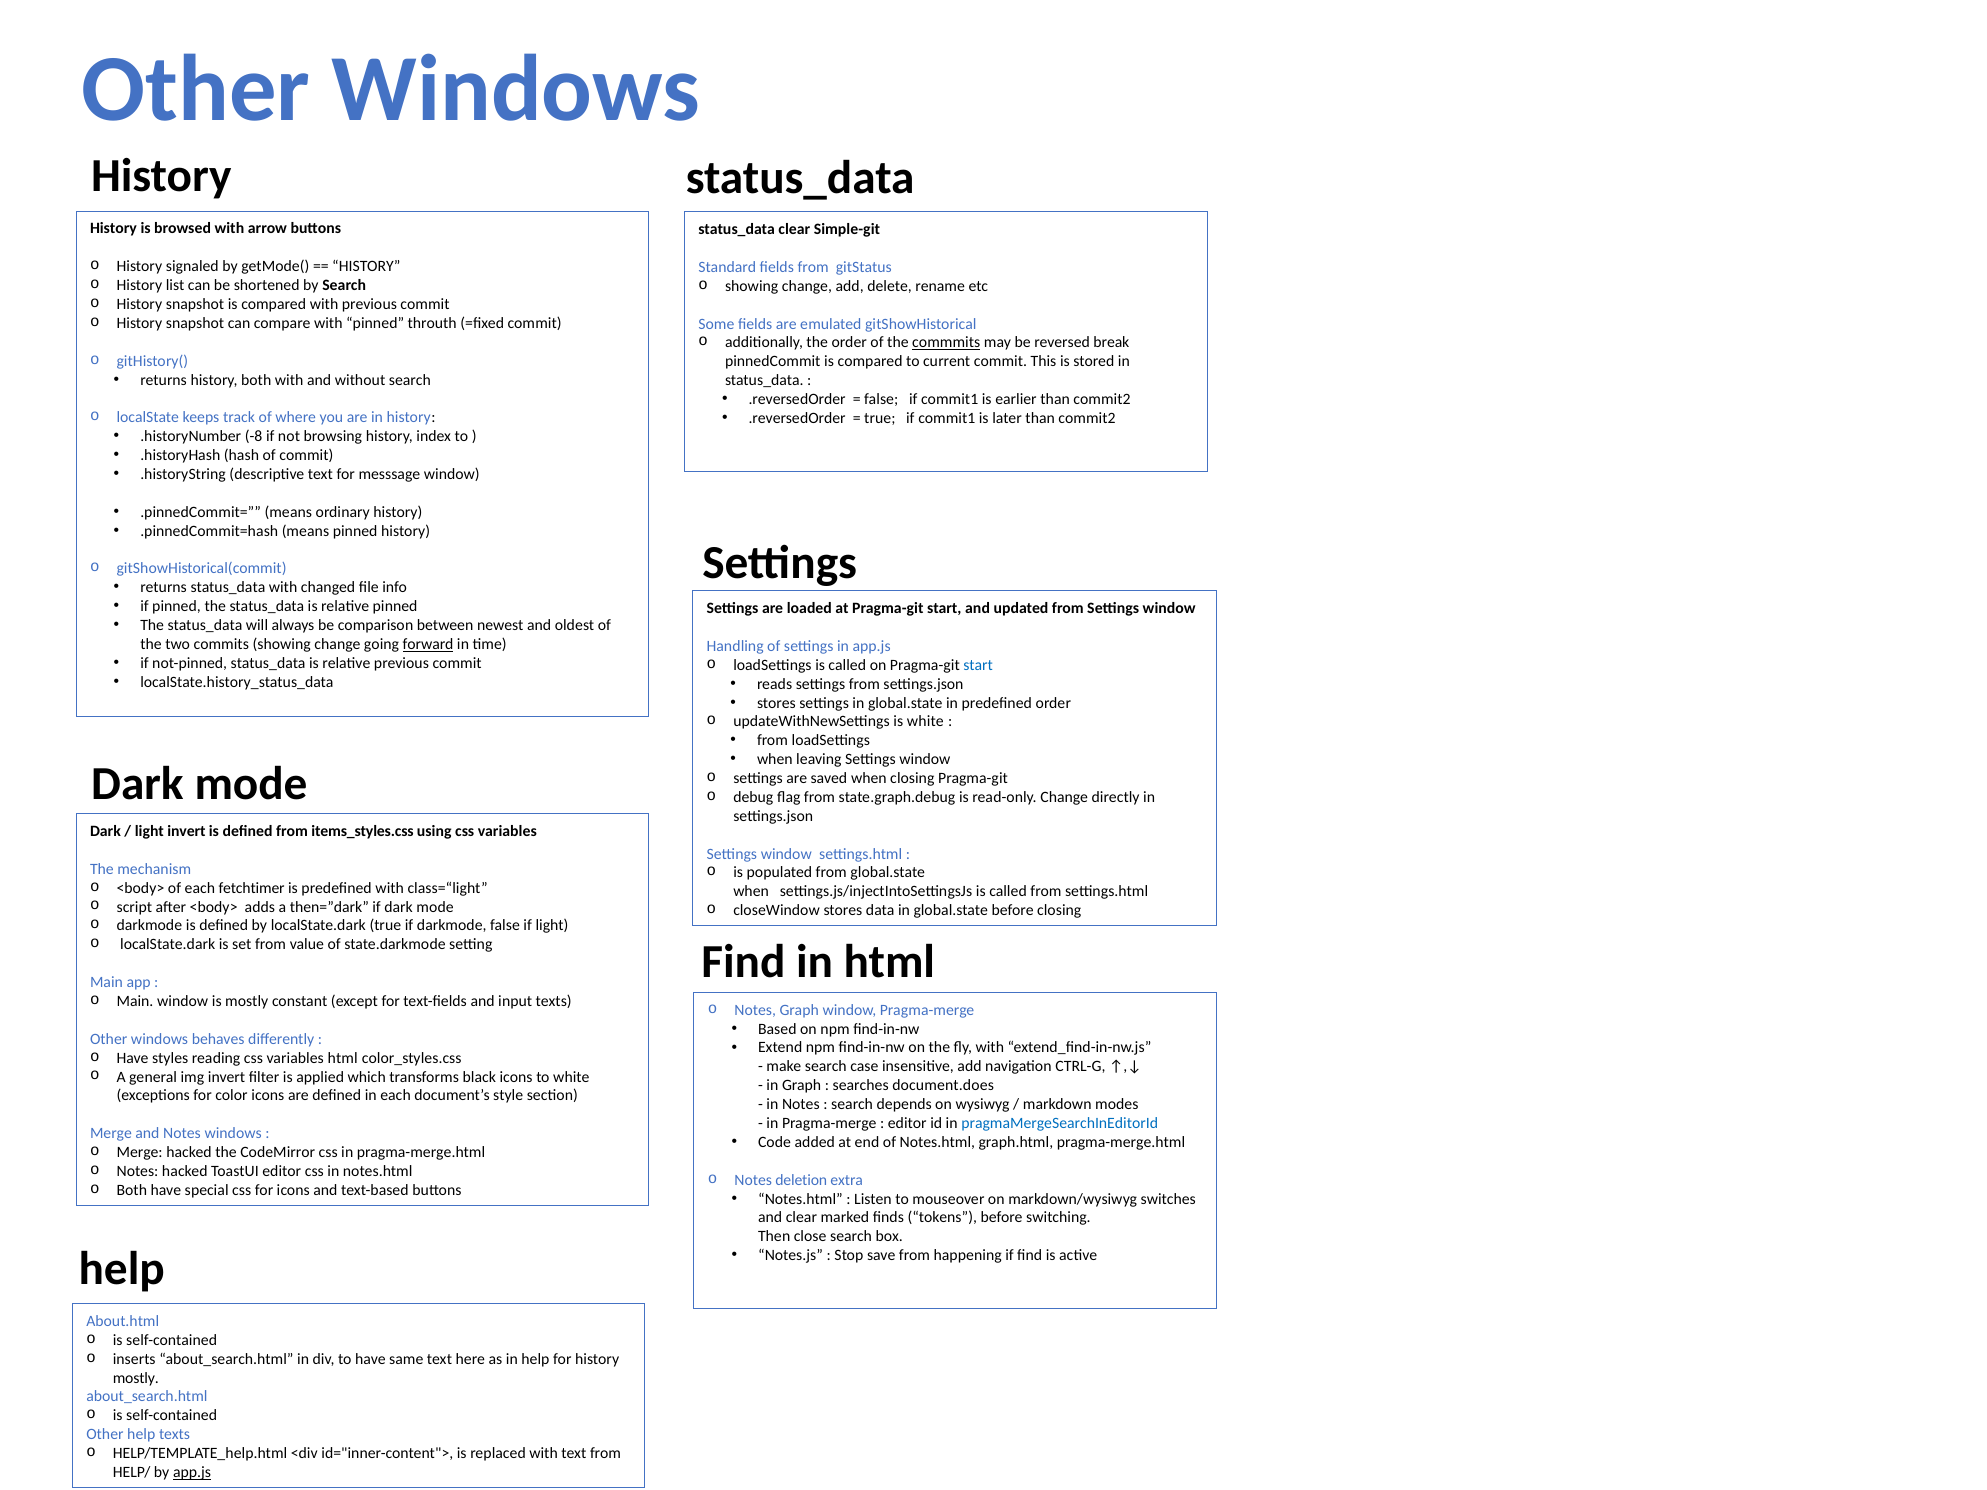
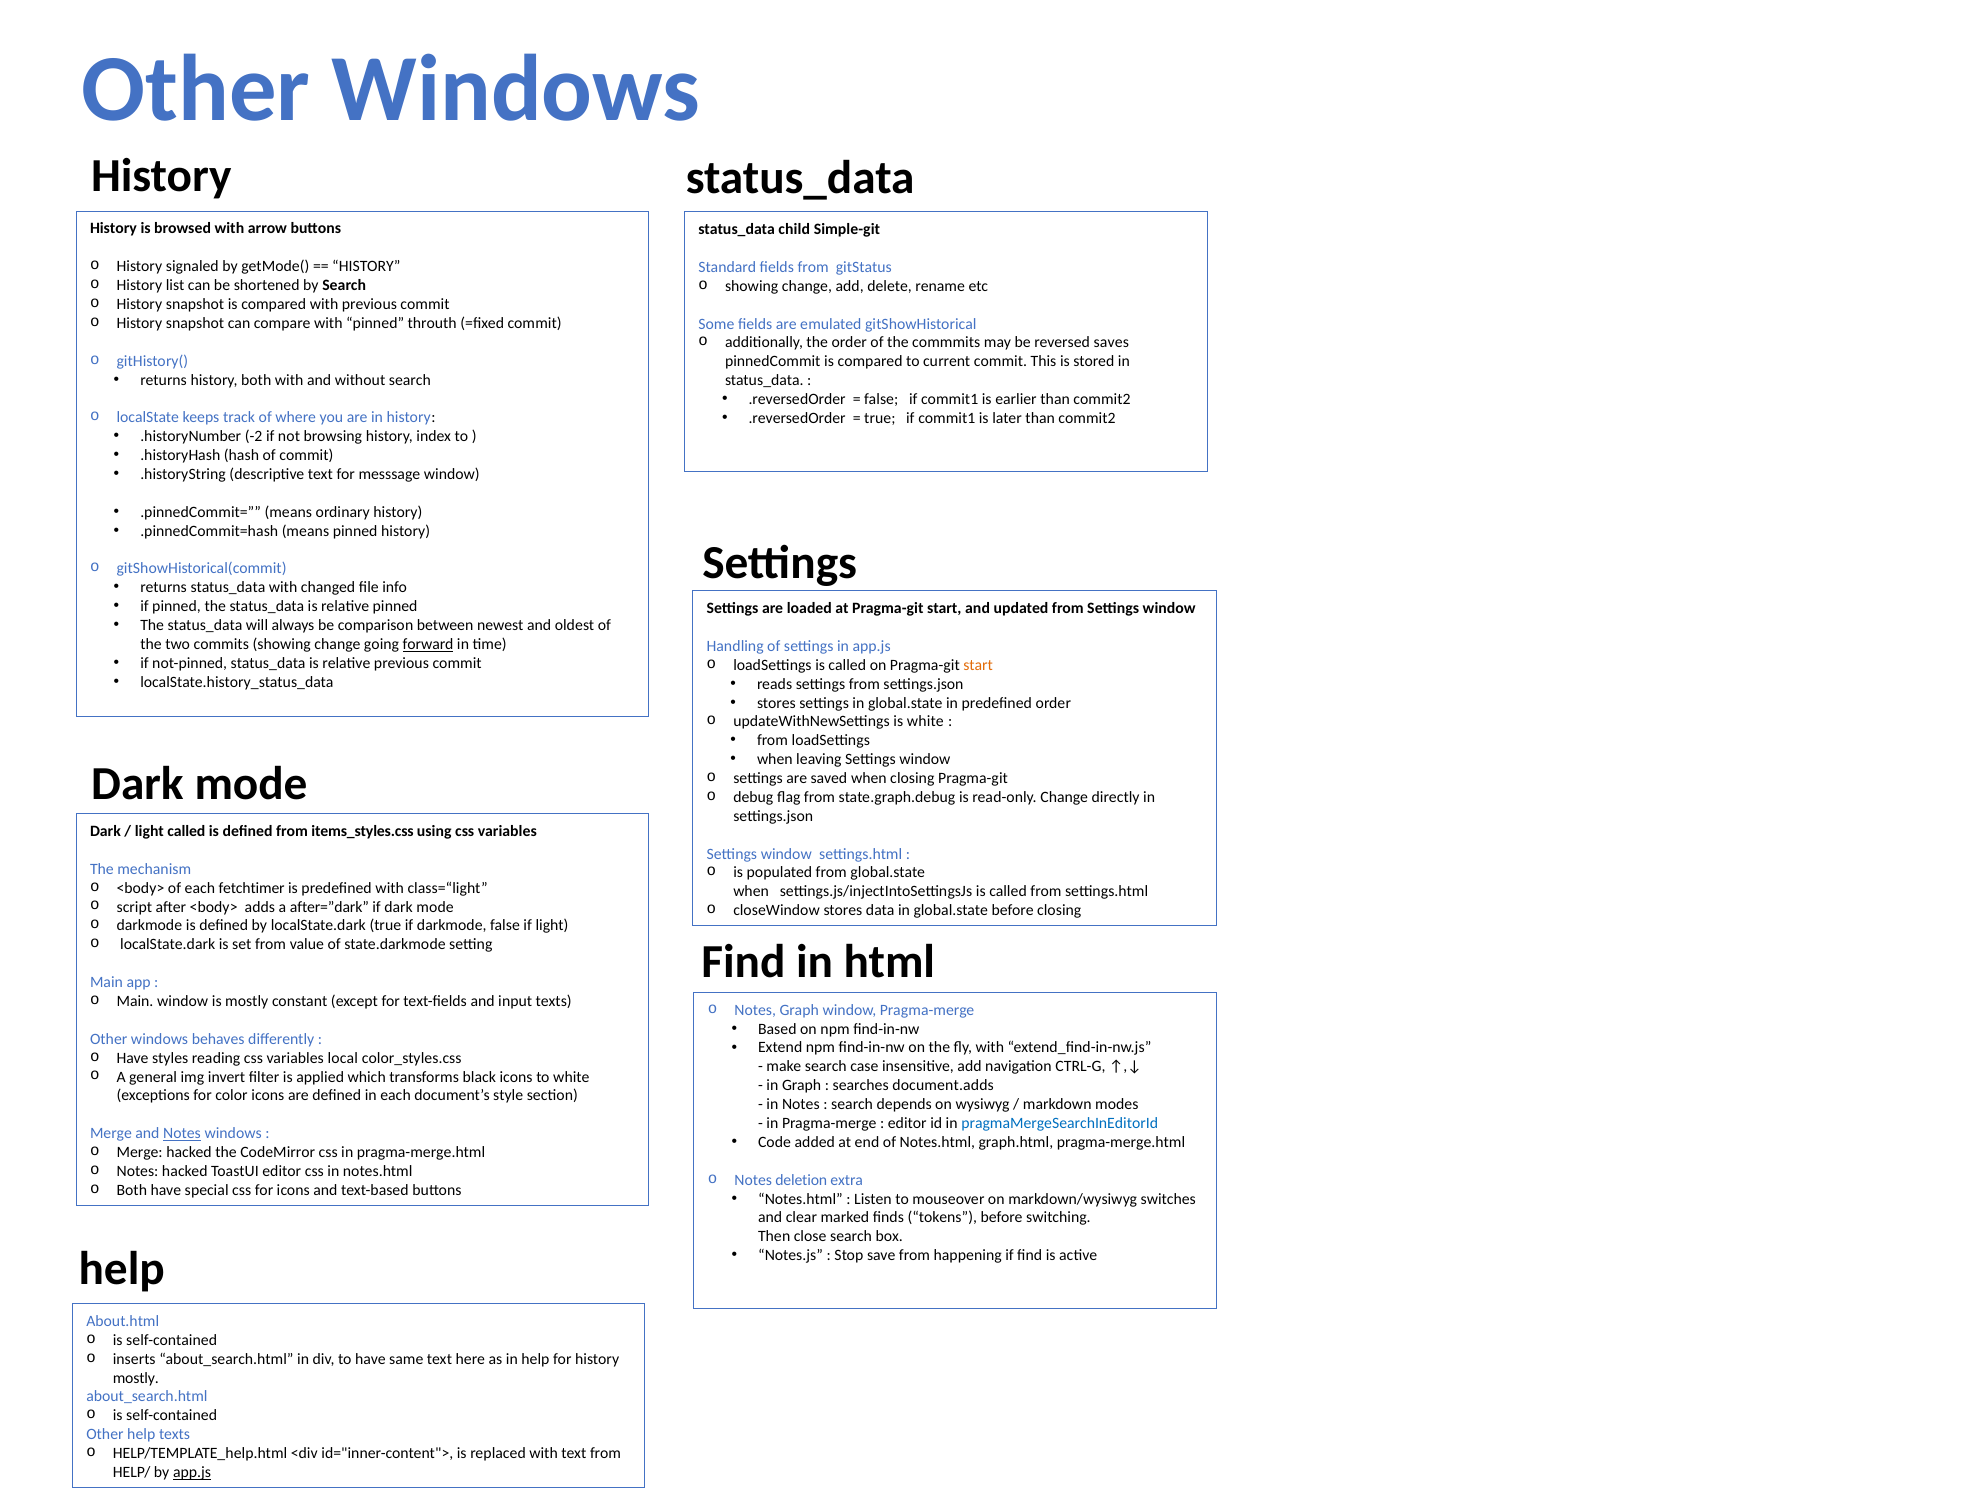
status_data clear: clear -> child (794, 229)
commmits underline: present -> none (946, 343)
break: break -> saves (1111, 343)
-8: -8 -> -2 (254, 437)
start colour: blue -> orange (978, 665)
light invert: invert -> called (186, 832)
then=”dark: then=”dark -> after=”dark (329, 907)
variables html: html -> local (343, 1058)
document.does: document.does -> document.adds (943, 1086)
Notes underline: none -> present (182, 1134)
